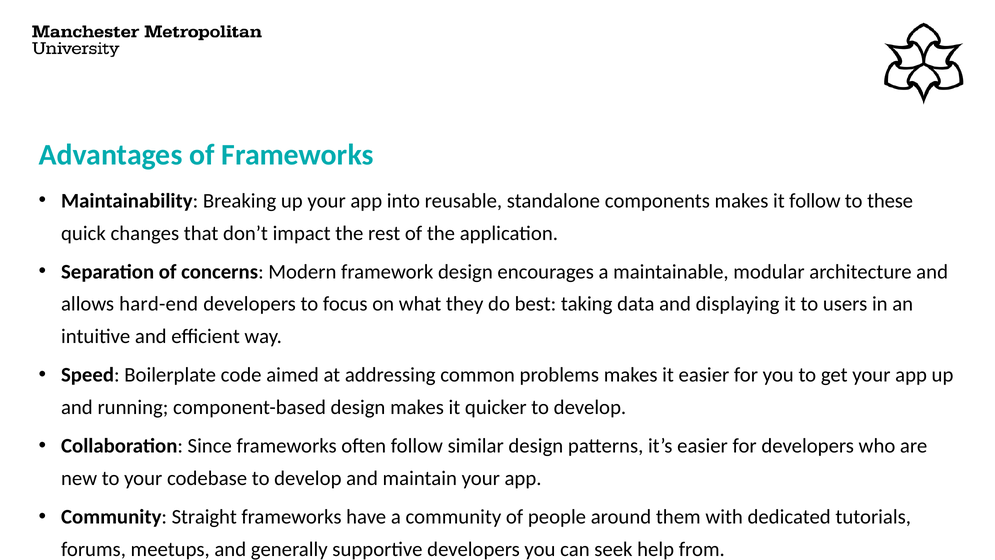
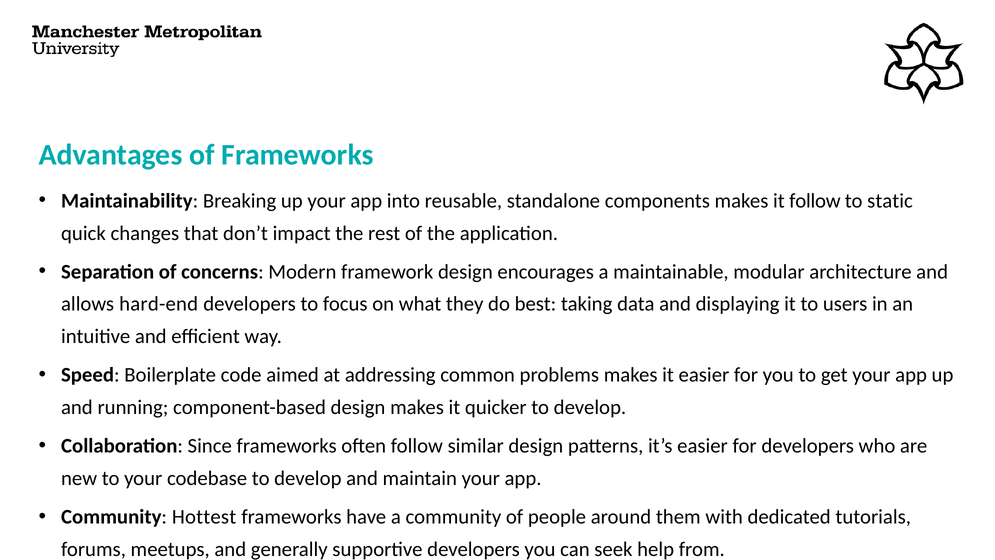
these: these -> static (890, 201)
Straight: Straight -> Hottest (204, 517)
